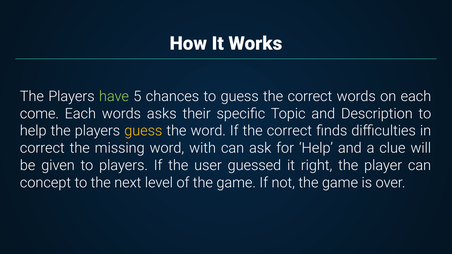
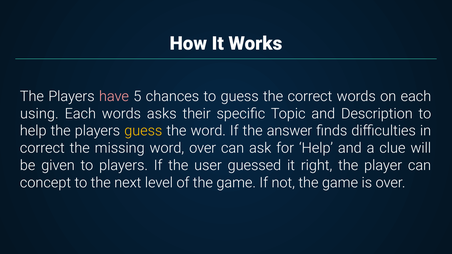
have colour: light green -> pink (114, 96)
come: come -> using (39, 114)
If the correct: correct -> answer (290, 131)
word with: with -> over (203, 148)
